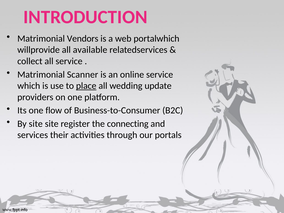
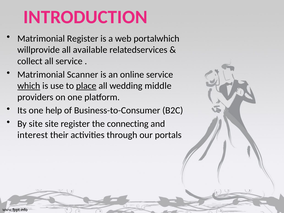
Matrimonial Vendors: Vendors -> Register (83, 39)
which underline: none -> present (29, 86)
update: update -> middle (158, 86)
flow: flow -> help (54, 110)
services: services -> interest (33, 135)
